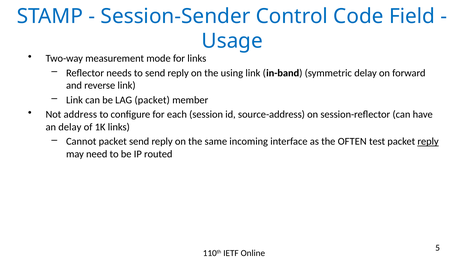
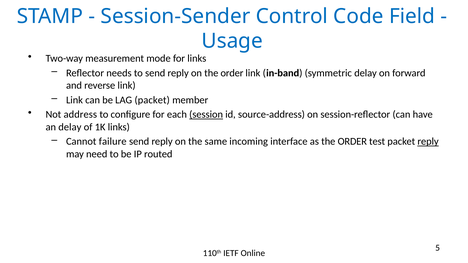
on the using: using -> order (232, 73)
session underline: none -> present (206, 115)
Cannot packet: packet -> failure (113, 142)
as the OFTEN: OFTEN -> ORDER (352, 142)
